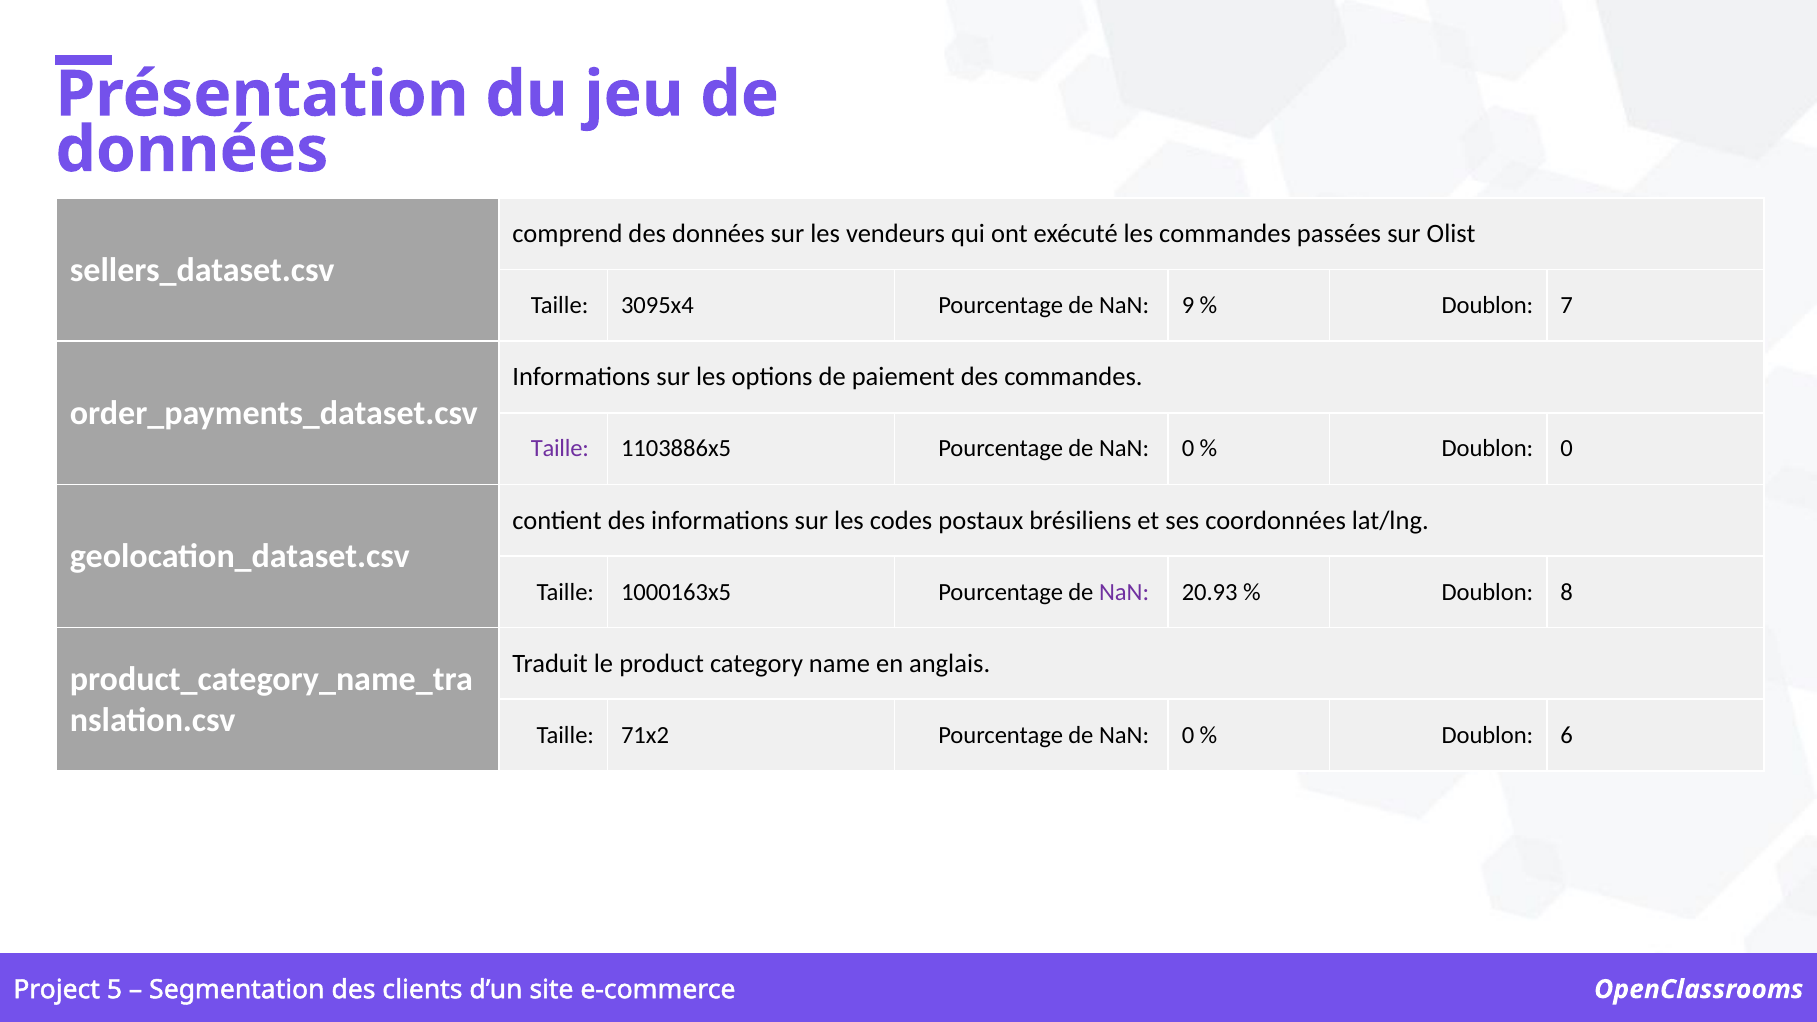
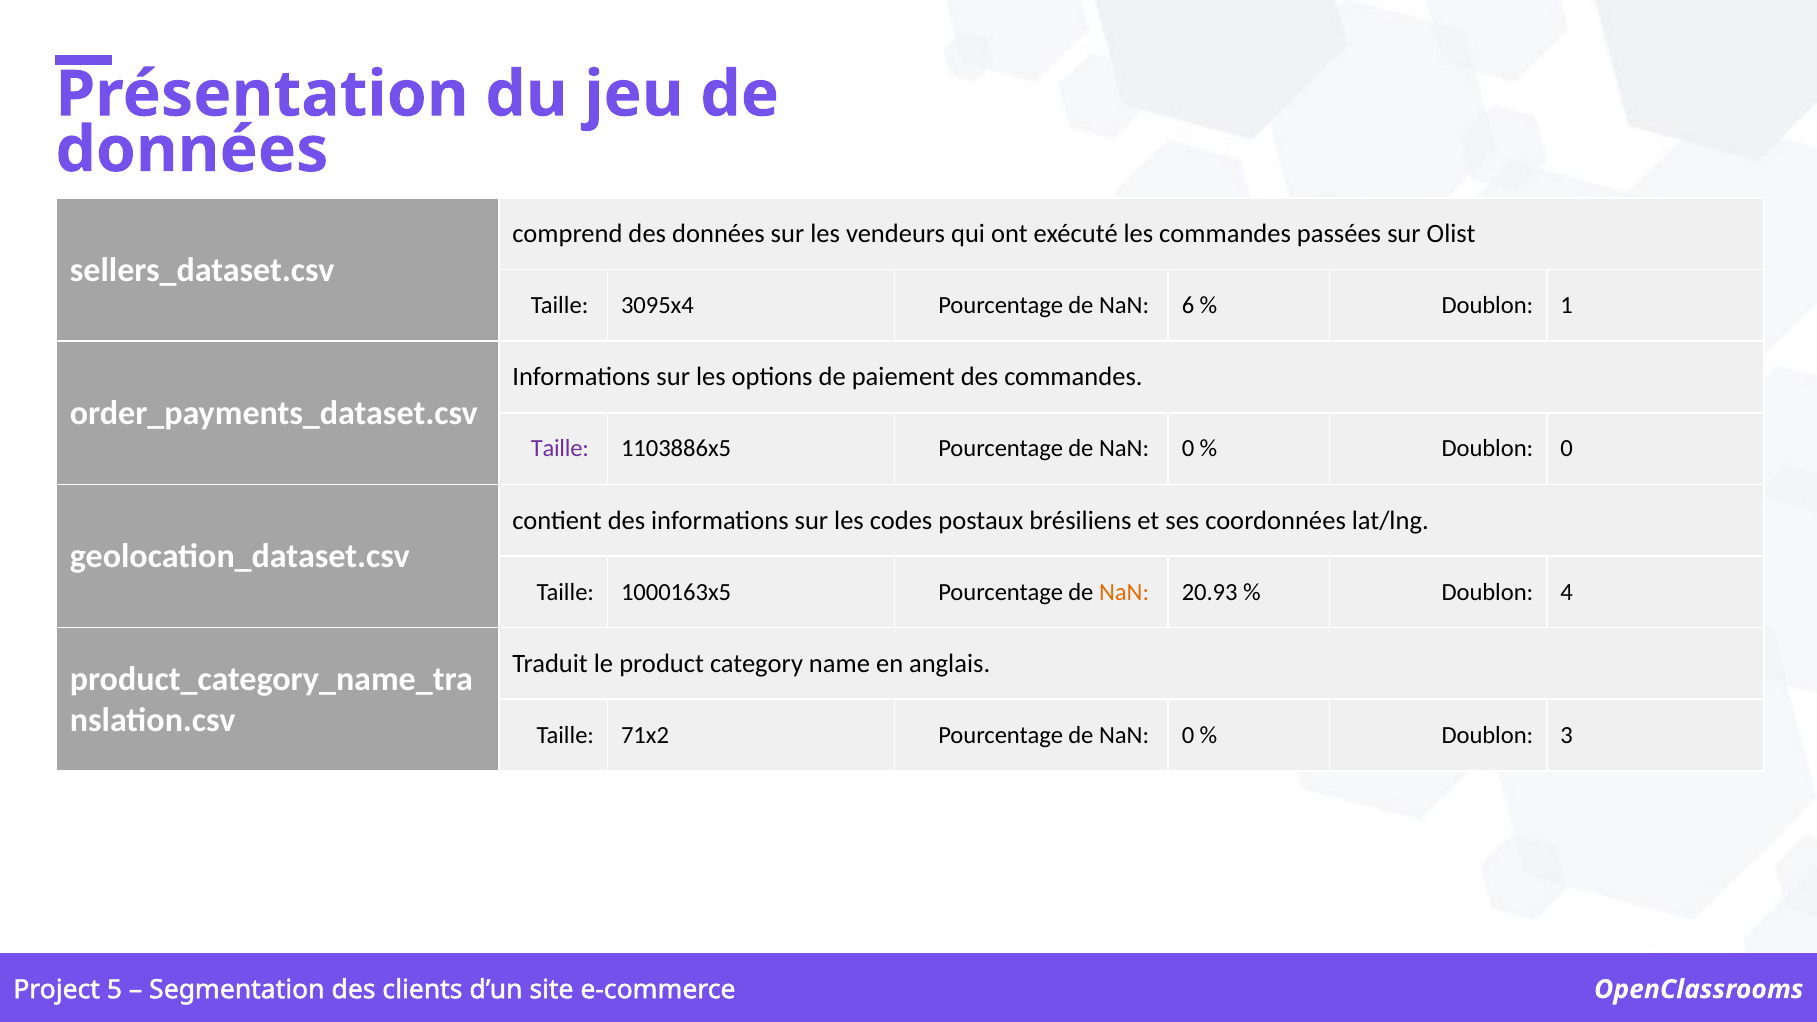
9: 9 -> 6 (1188, 306)
7: 7 -> 1 (1567, 306)
NaN colour: purple -> orange (1124, 592)
8: 8 -> 4 (1567, 592)
6: 6 -> 3 (1567, 735)
